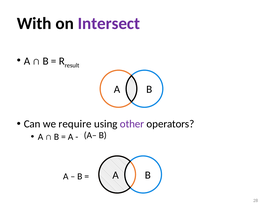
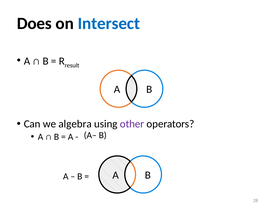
With: With -> Does (34, 23)
Intersect colour: purple -> blue (109, 23)
require: require -> algebra (75, 124)
